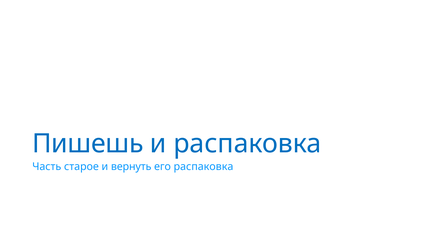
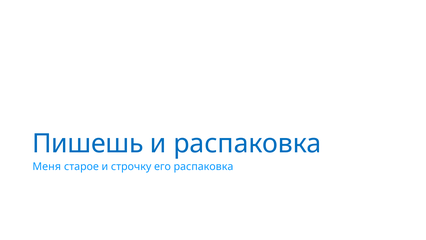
Часть: Часть -> Меня (47, 166)
вернуть: вернуть -> строчку (131, 166)
